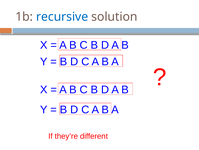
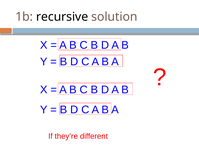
recursive colour: blue -> black (62, 17)
